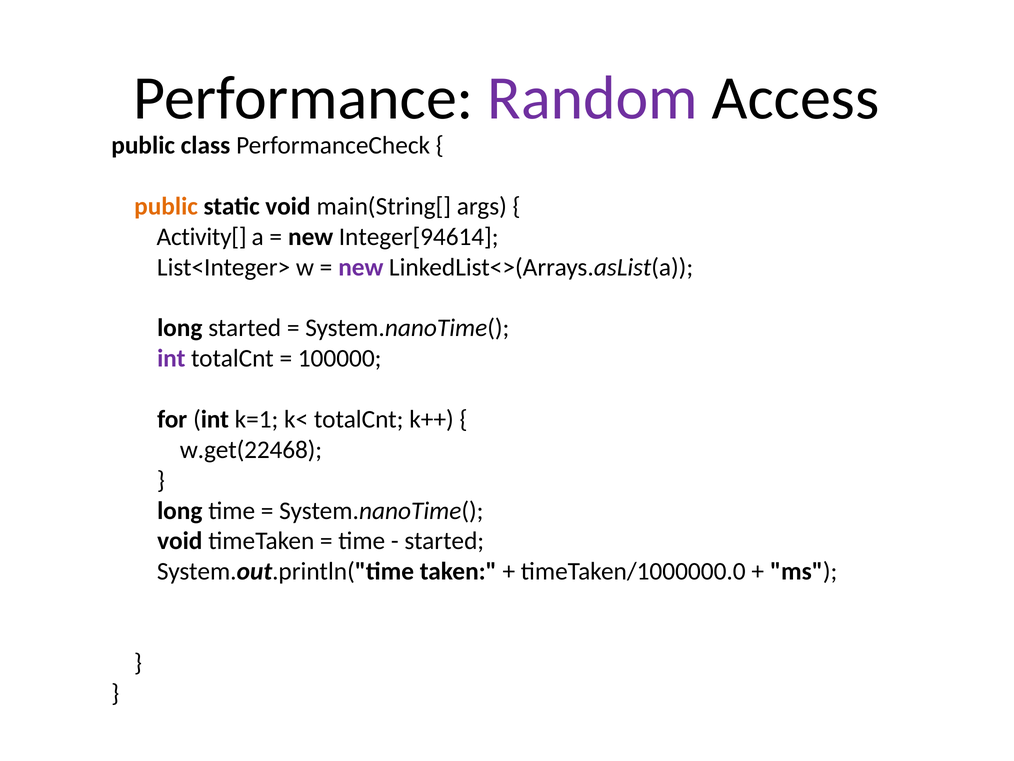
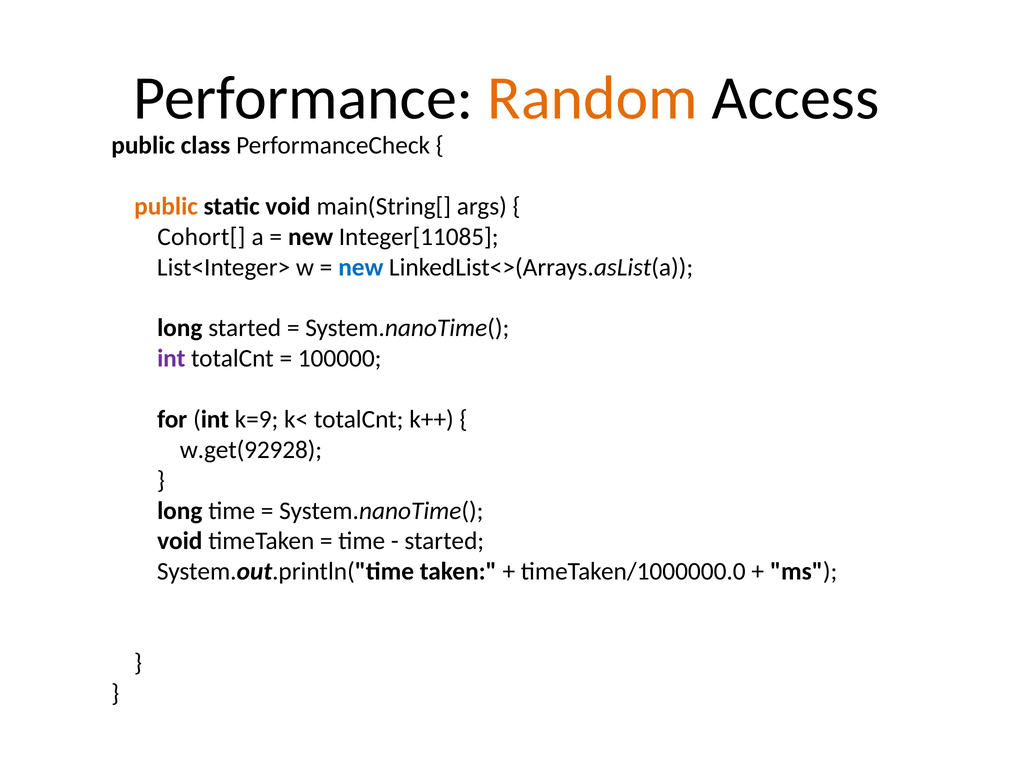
Random colour: purple -> orange (593, 98)
Activity[: Activity[ -> Cohort[ (201, 237)
Integer[94614: Integer[94614 -> Integer[11085 (419, 237)
new colour: purple -> blue (361, 267)
k=1: k=1 -> k=9 (257, 419)
w.get(22468: w.get(22468 -> w.get(92928 (251, 449)
